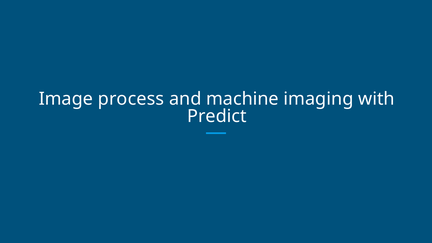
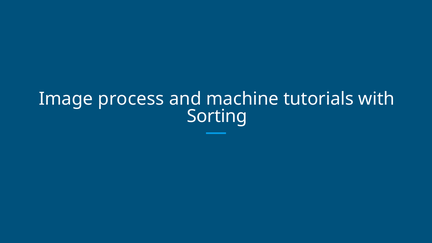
imaging: imaging -> tutorials (319, 99)
Predict: Predict -> Sorting (217, 116)
